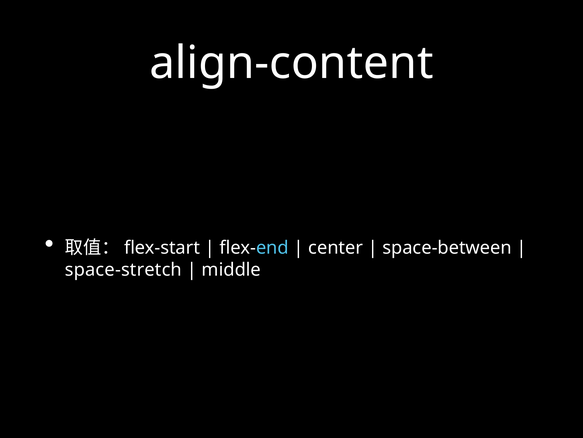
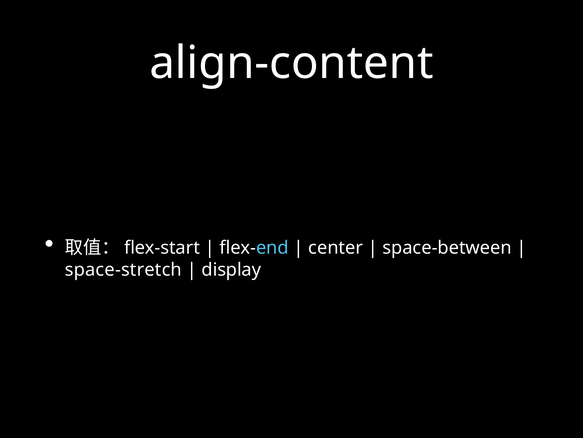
middle: middle -> display (231, 269)
